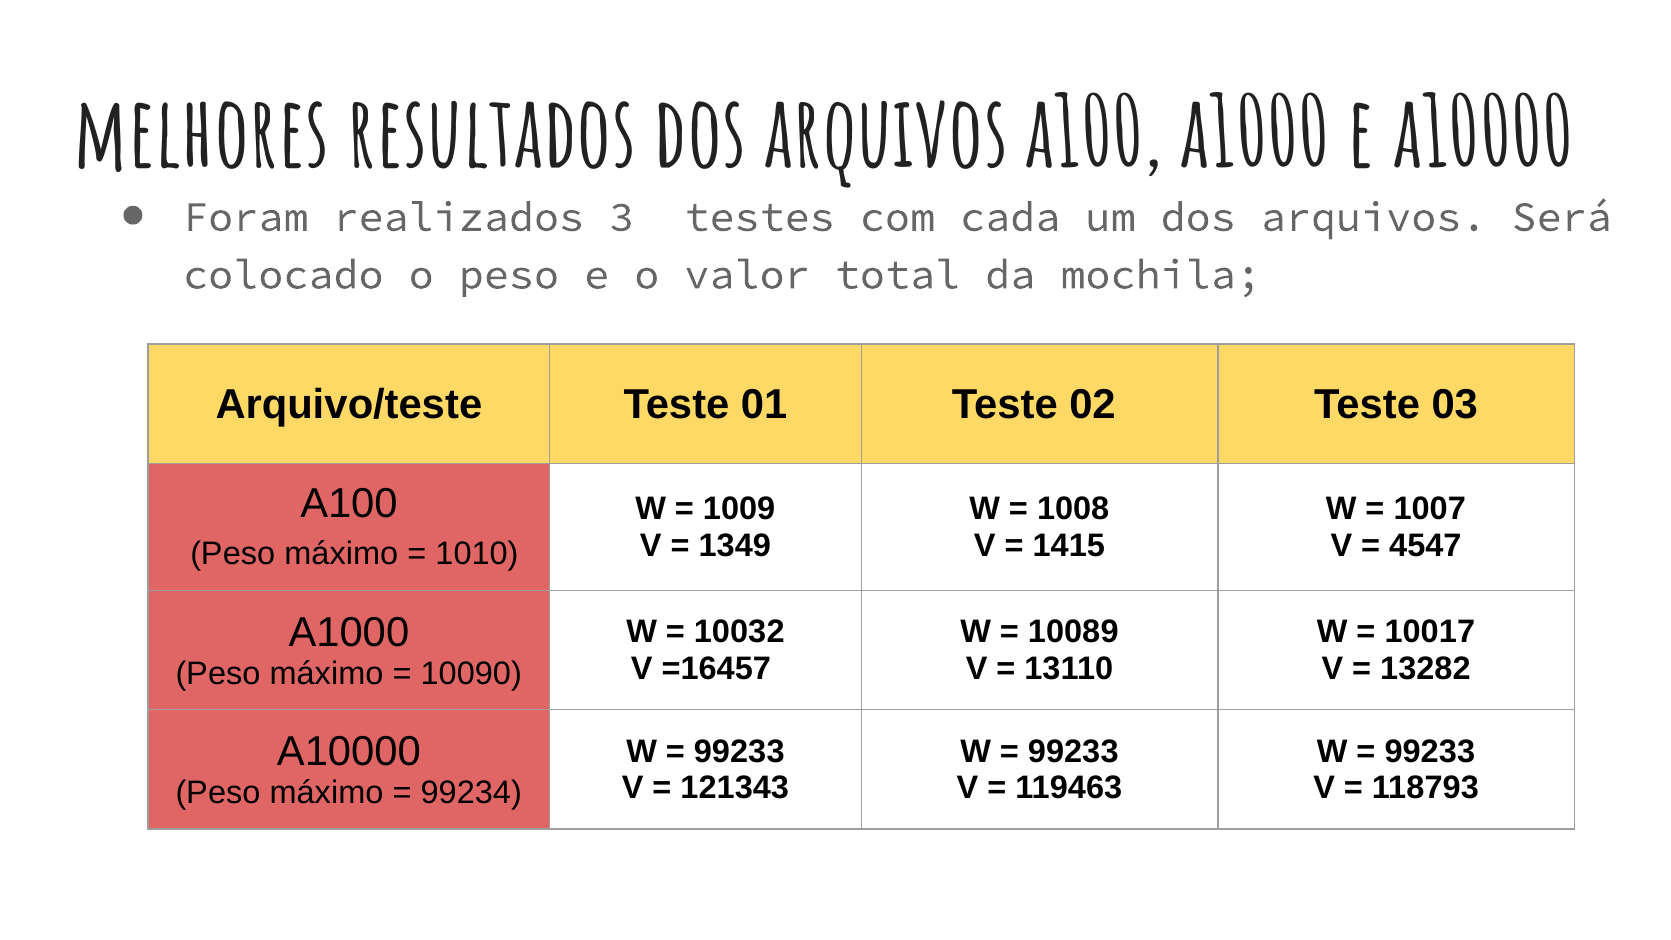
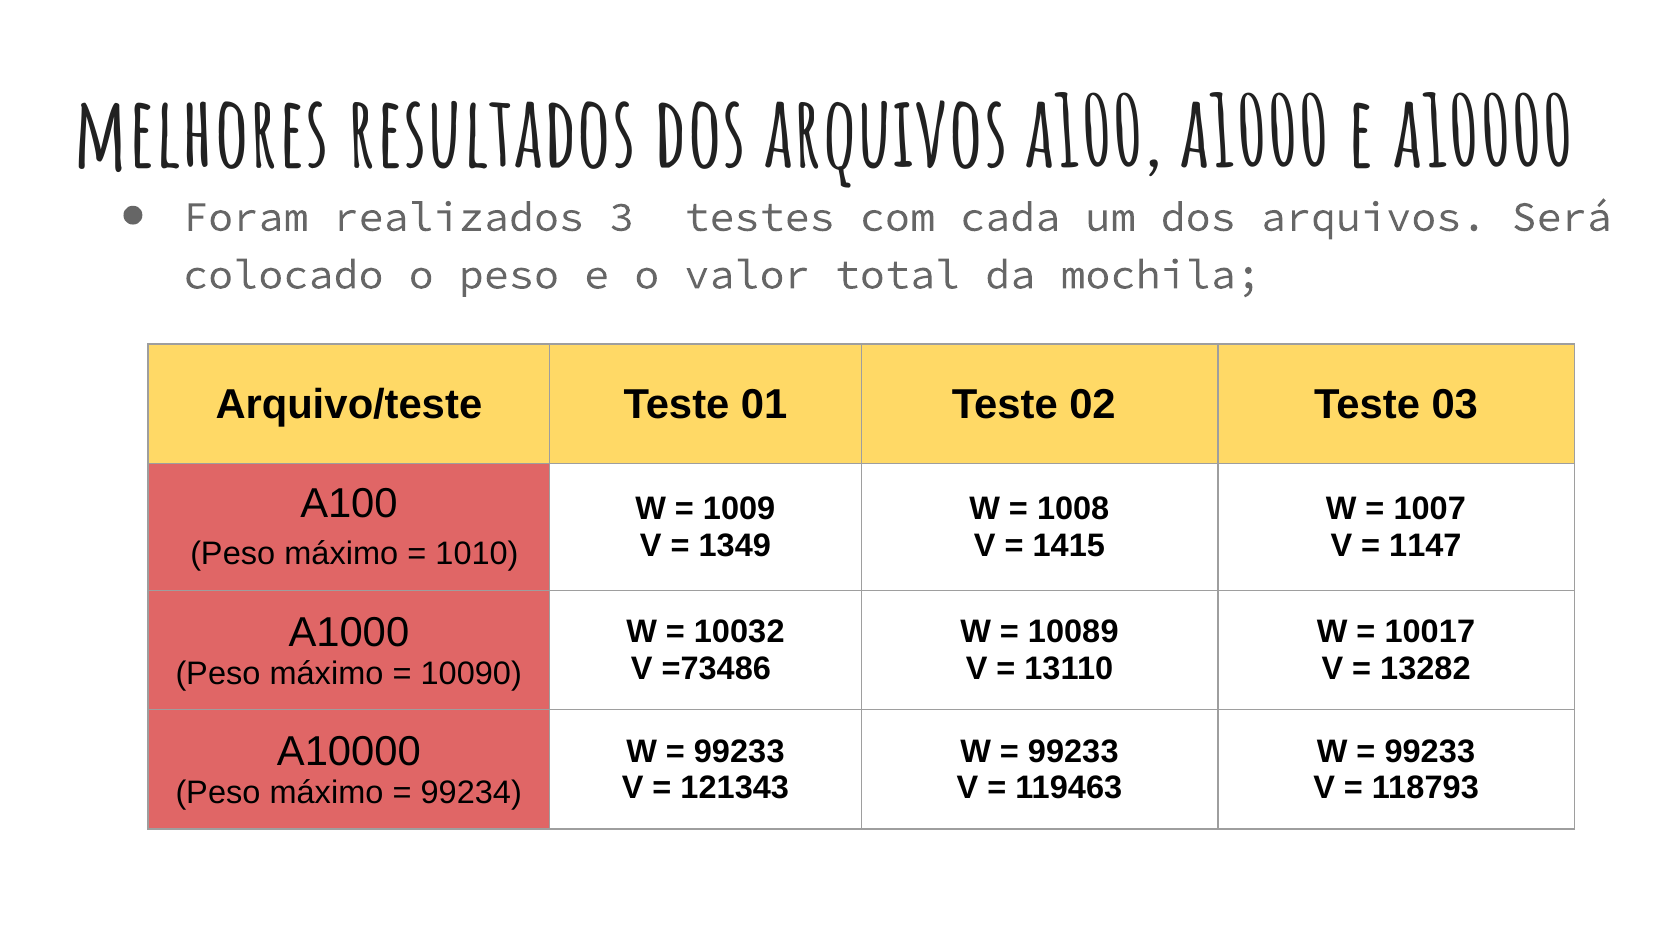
4547: 4547 -> 1147 (1425, 546)
=16457: =16457 -> =73486 (716, 669)
